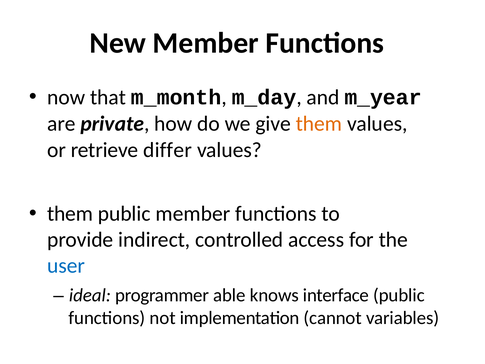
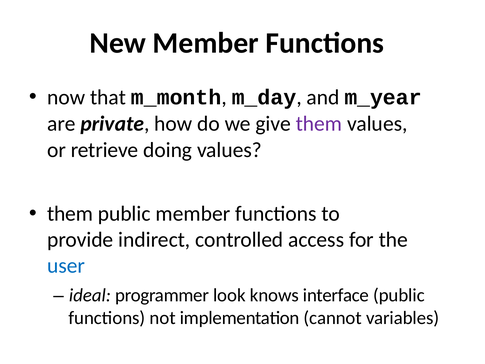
them colour: orange -> purple (319, 124)
differ: differ -> doing (168, 150)
able: able -> look (229, 295)
